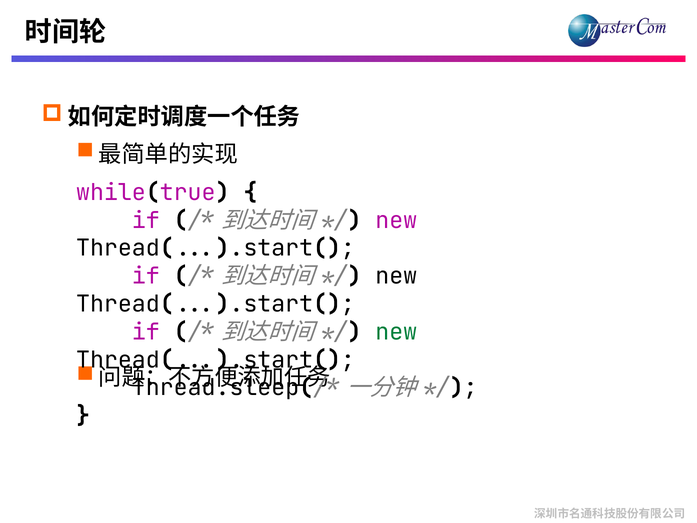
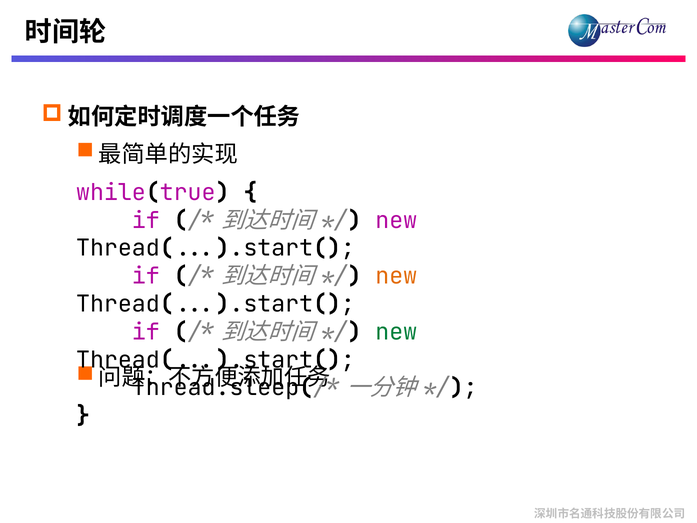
new colour: black -> orange (396, 276)
